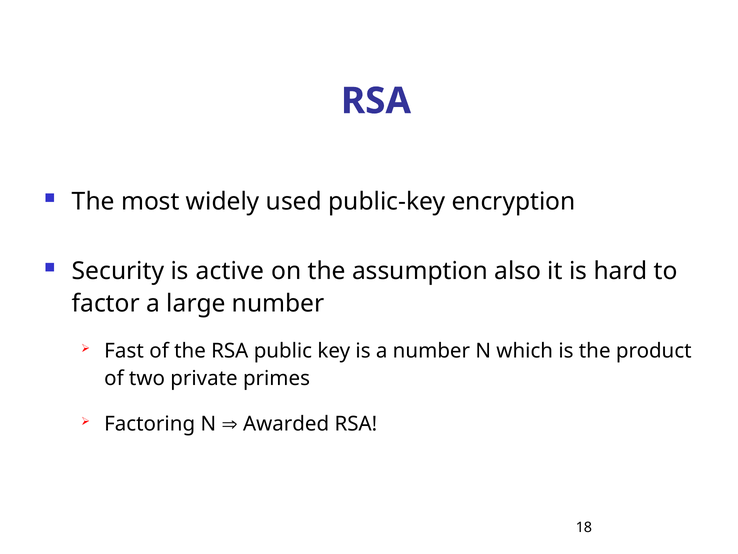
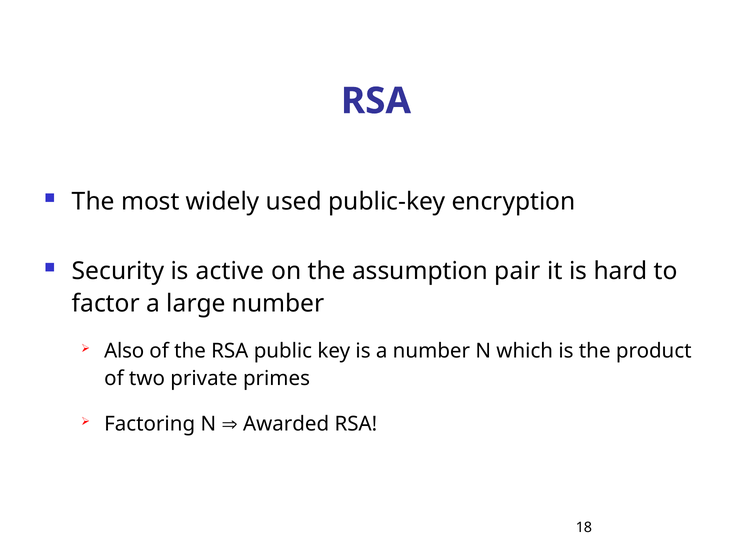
also: also -> pair (518, 271)
Fast: Fast -> Also (124, 351)
